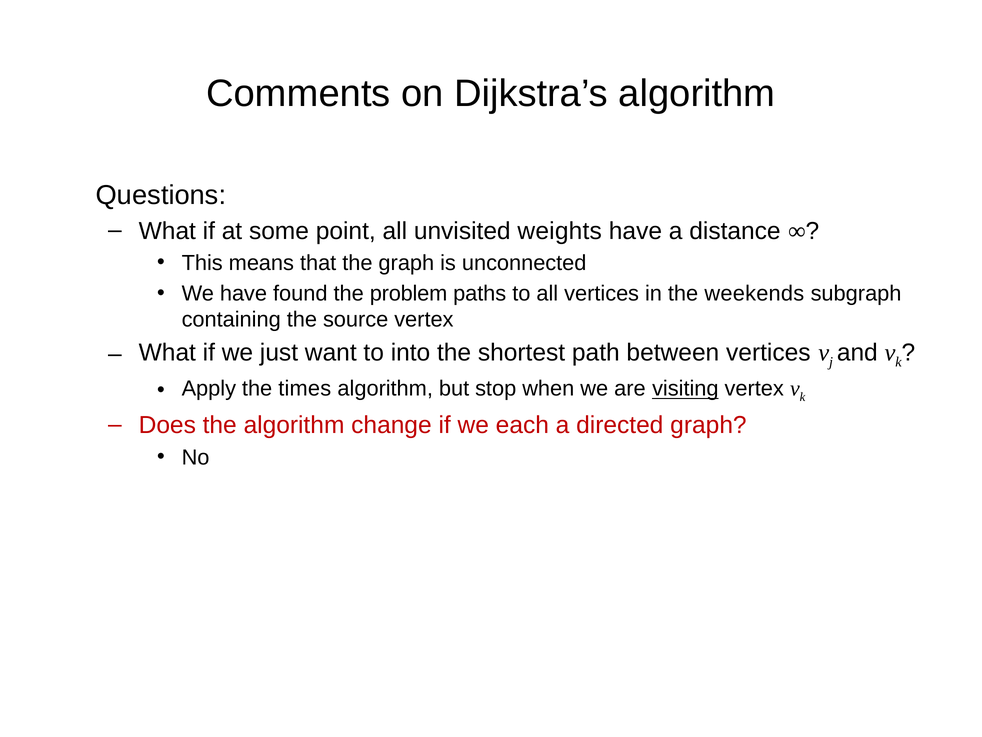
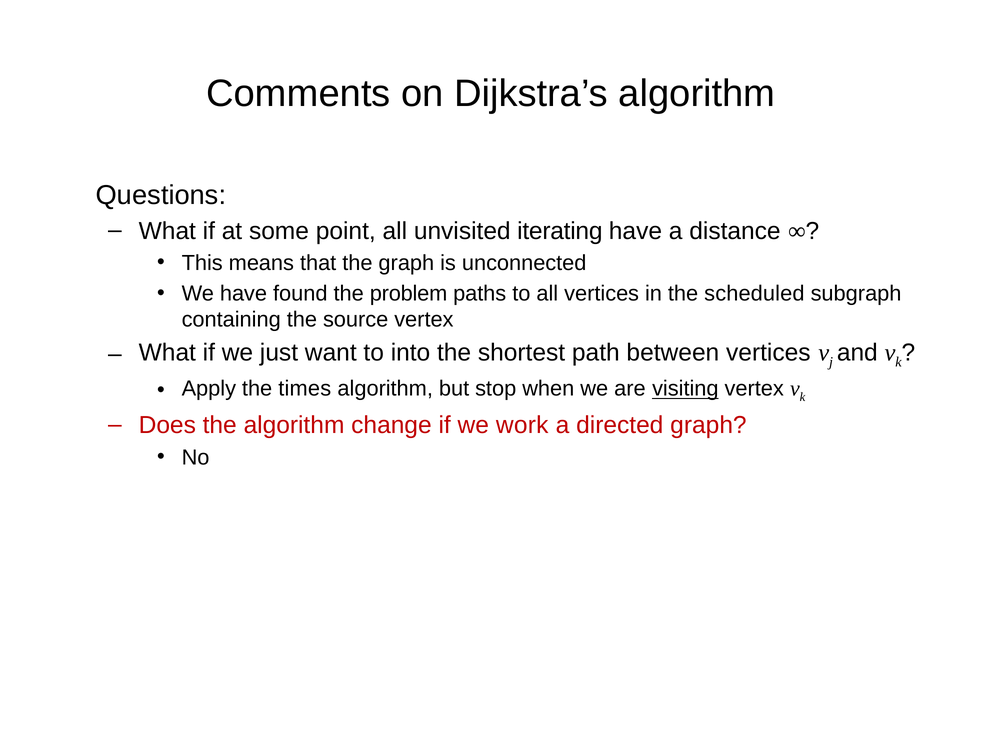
weights: weights -> iterating (560, 231)
weekends: weekends -> scheduled (754, 293)
each: each -> work (522, 425)
